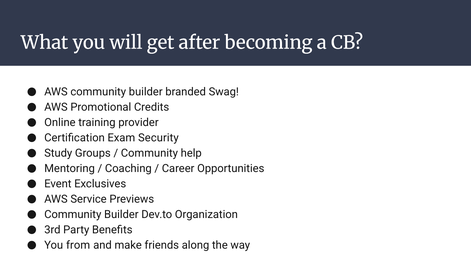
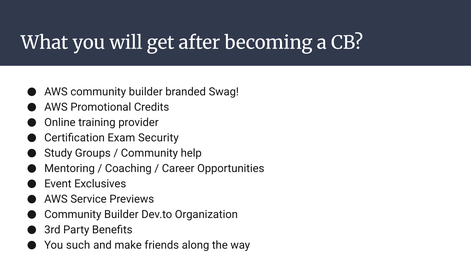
from: from -> such (78, 245)
